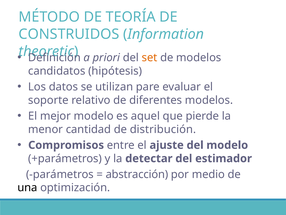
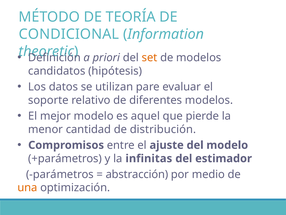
CONSTRUIDOS: CONSTRUIDOS -> CONDICIONAL (69, 34)
detectar: detectar -> infinitas (149, 158)
una colour: black -> orange (27, 187)
